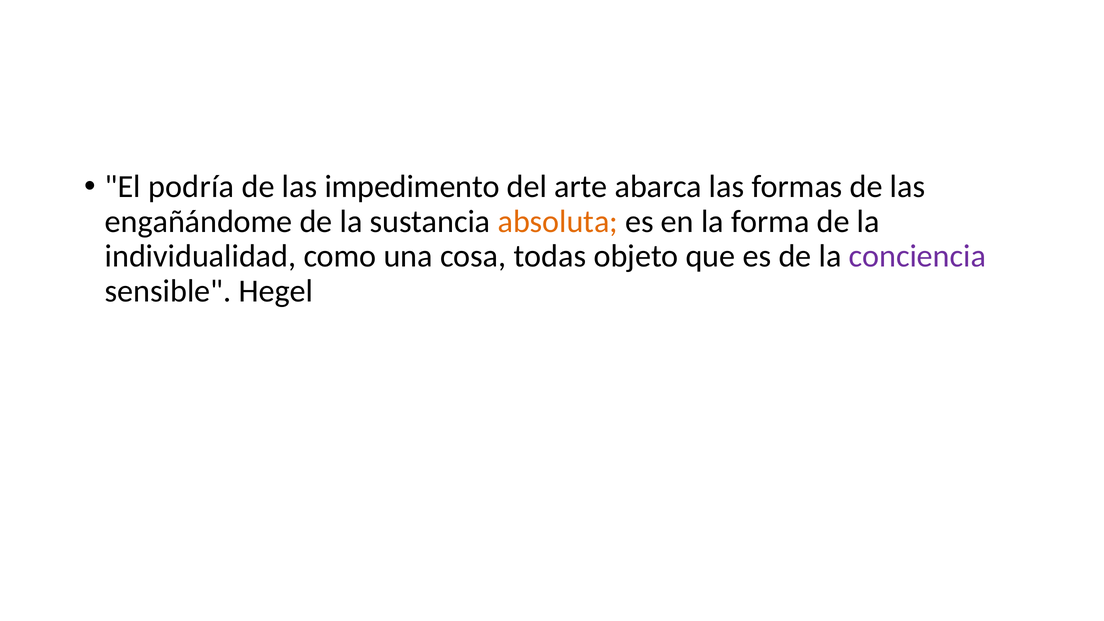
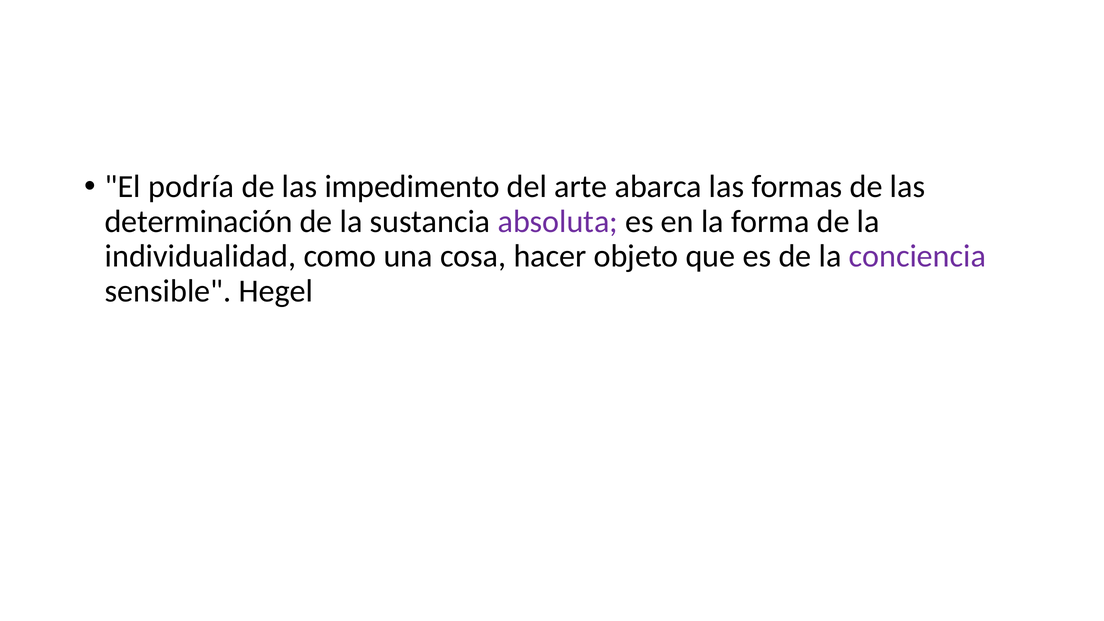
engañándome: engañándome -> determinación (199, 221)
absoluta colour: orange -> purple (558, 221)
todas: todas -> hacer (550, 256)
